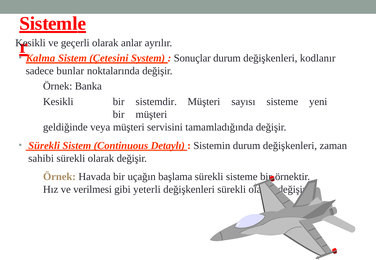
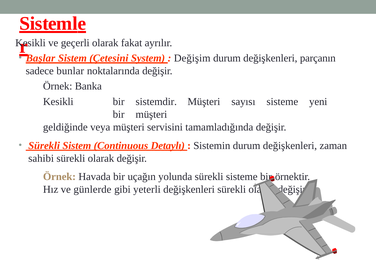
anlar: anlar -> fakat (132, 43)
Kalma: Kalma -> Başlar (41, 58)
Sonuçlar: Sonuçlar -> Değişim (192, 58)
kodlanır: kodlanır -> parçanın (318, 58)
başlama: başlama -> yolunda (175, 177)
verilmesi: verilmesi -> günlerde (92, 190)
